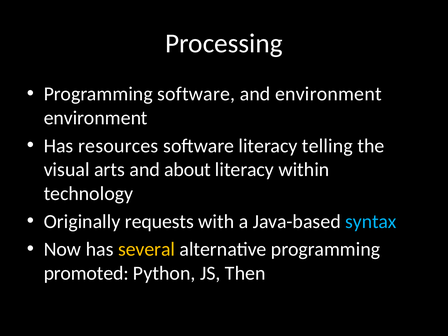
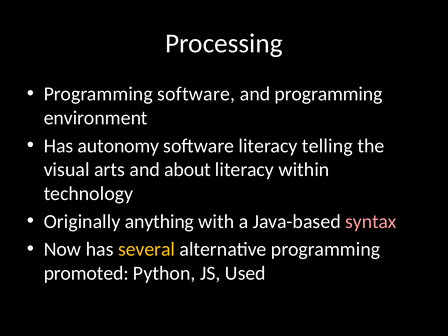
and environment: environment -> programming (329, 94)
resources: resources -> autonomy (118, 146)
requests: requests -> anything (159, 221)
syntax colour: light blue -> pink (371, 221)
Then: Then -> Used (245, 273)
